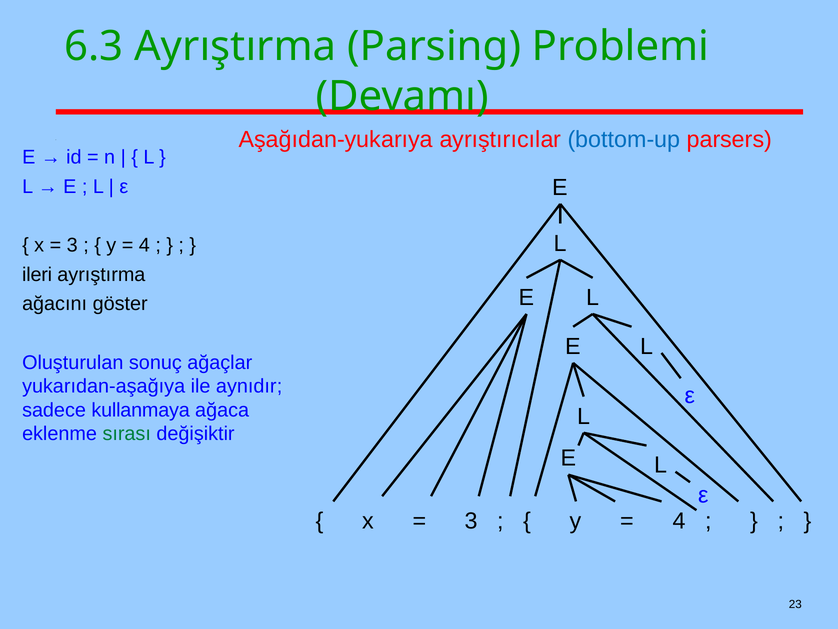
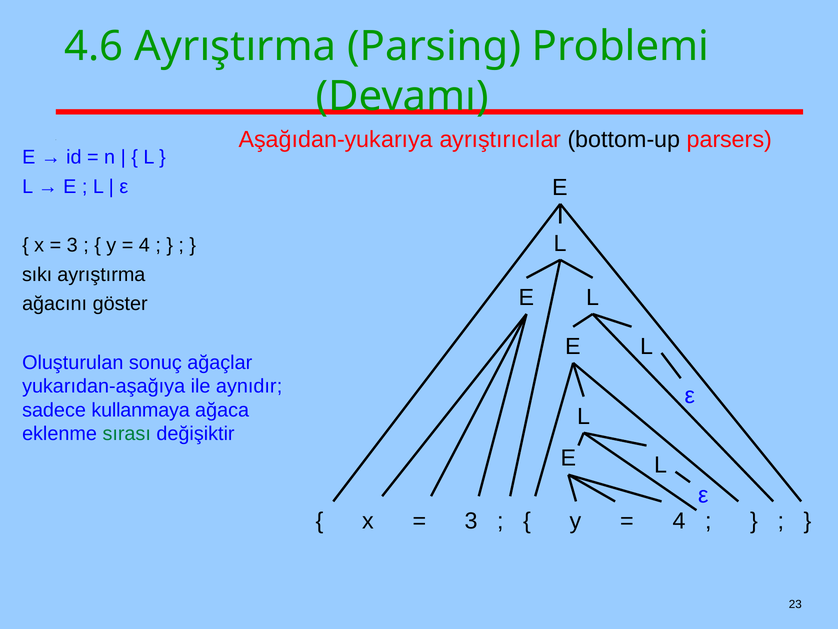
6.3: 6.3 -> 4.6 (94, 46)
bottom-up colour: blue -> black (624, 139)
ileri: ileri -> sıkı (37, 274)
